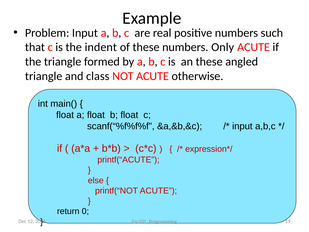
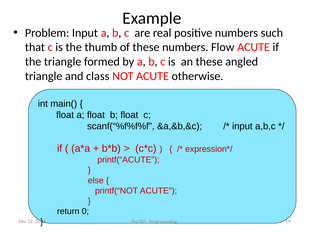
indent: indent -> thumb (101, 47)
Only: Only -> Flow (223, 47)
